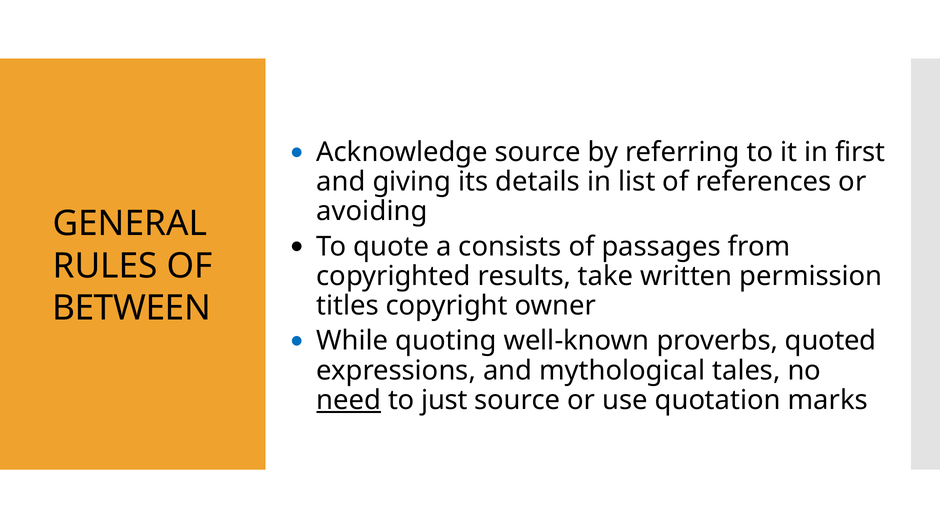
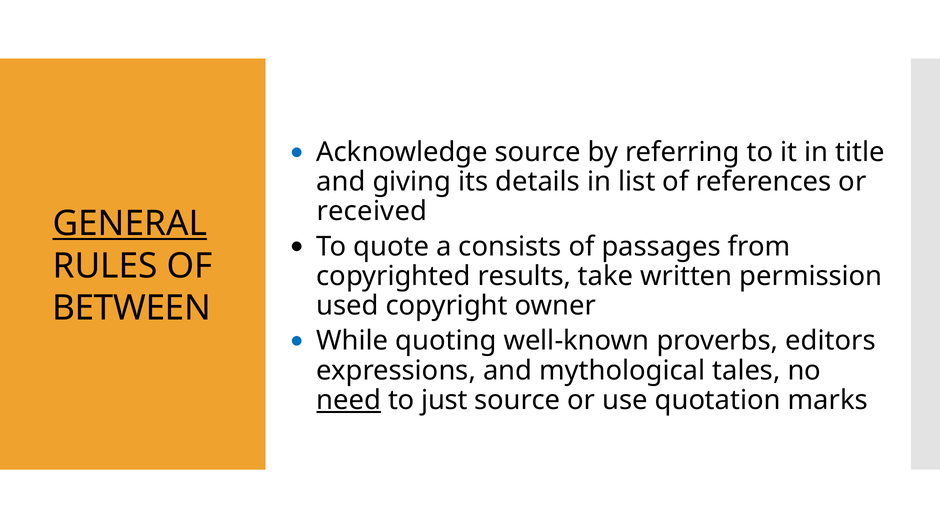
first: first -> title (860, 152)
avoiding: avoiding -> received (372, 211)
GENERAL underline: none -> present (130, 224)
titles: titles -> used (348, 306)
quoted: quoted -> editors (830, 341)
